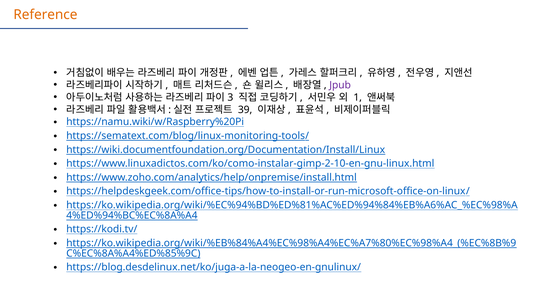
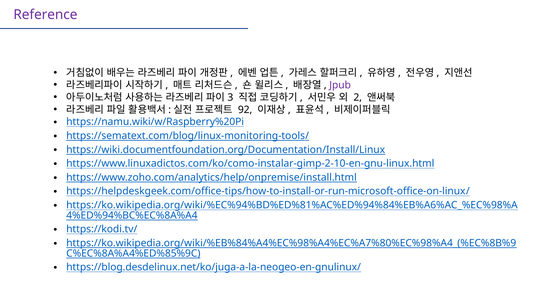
Reference colour: orange -> purple (45, 15)
1: 1 -> 2 (358, 97)
39: 39 -> 92 (245, 110)
